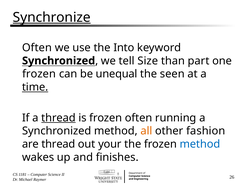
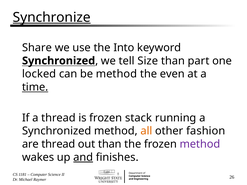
Often: Often -> Share (37, 48)
frozen: frozen -> locked (39, 74)
be unequal: unequal -> method (116, 74)
seen: seen -> even (172, 74)
thread underline: present -> none (58, 118)
frozen often: often -> stack (139, 118)
out your: your -> than (110, 144)
method colour: blue -> purple (200, 144)
and underline: none -> present (83, 158)
